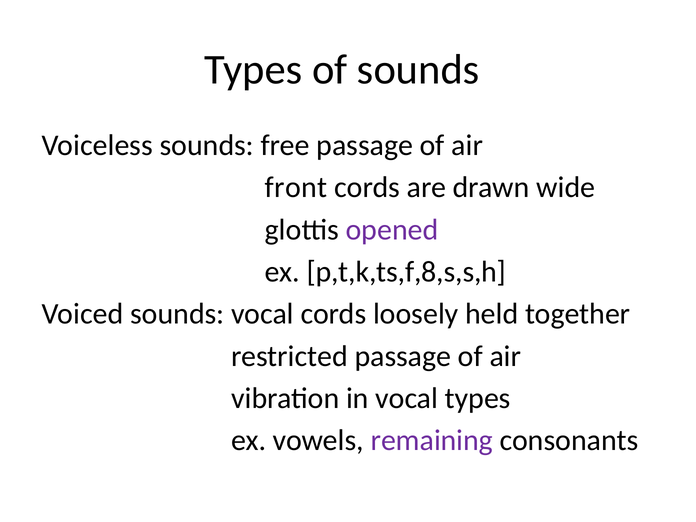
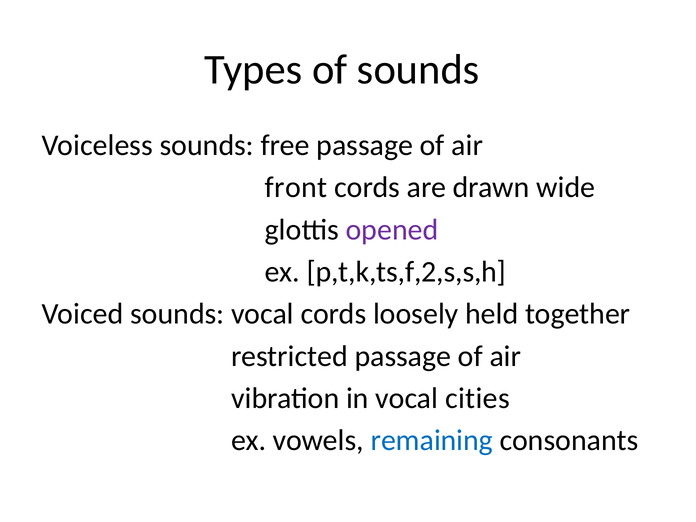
p,t,k,ts,f,8,s,s,h: p,t,k,ts,f,8,s,s,h -> p,t,k,ts,f,2,s,s,h (406, 272)
vocal types: types -> cities (478, 398)
remaining colour: purple -> blue (432, 441)
